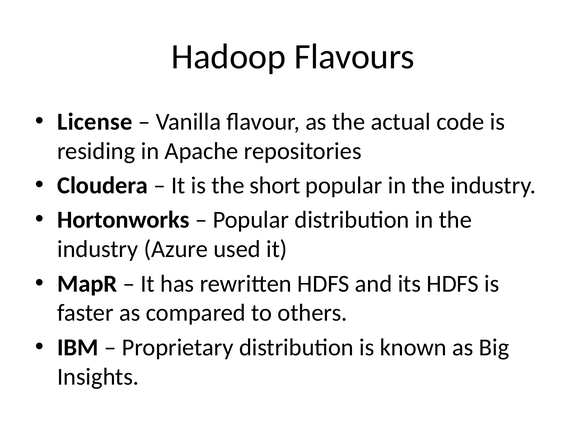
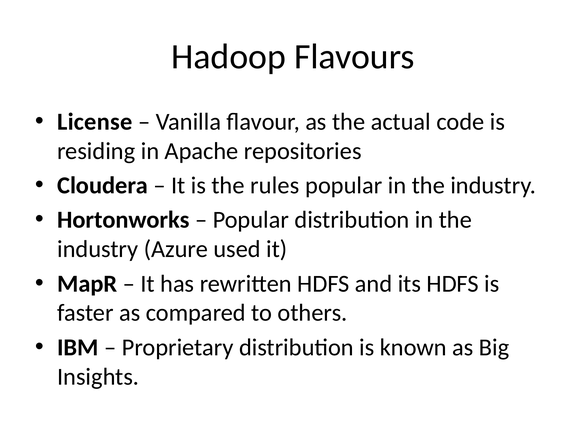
short: short -> rules (275, 186)
